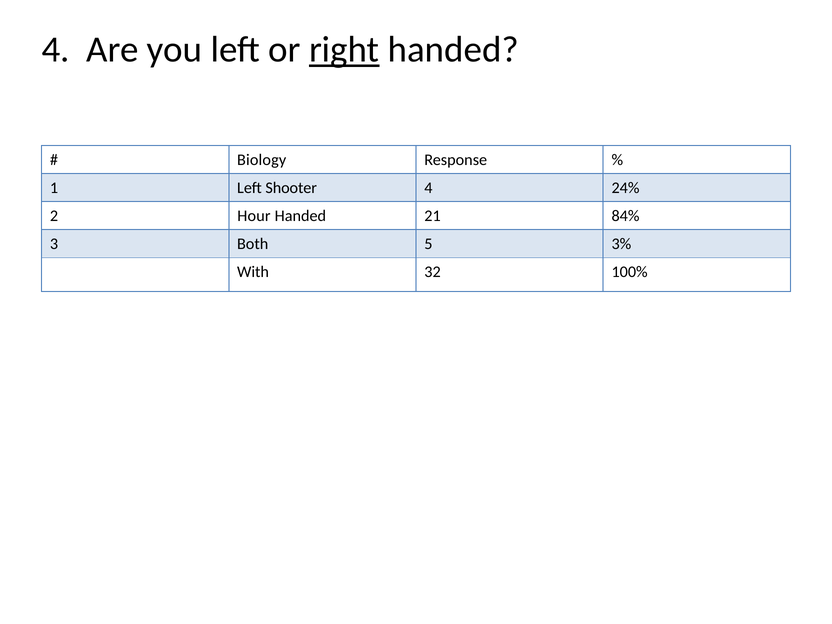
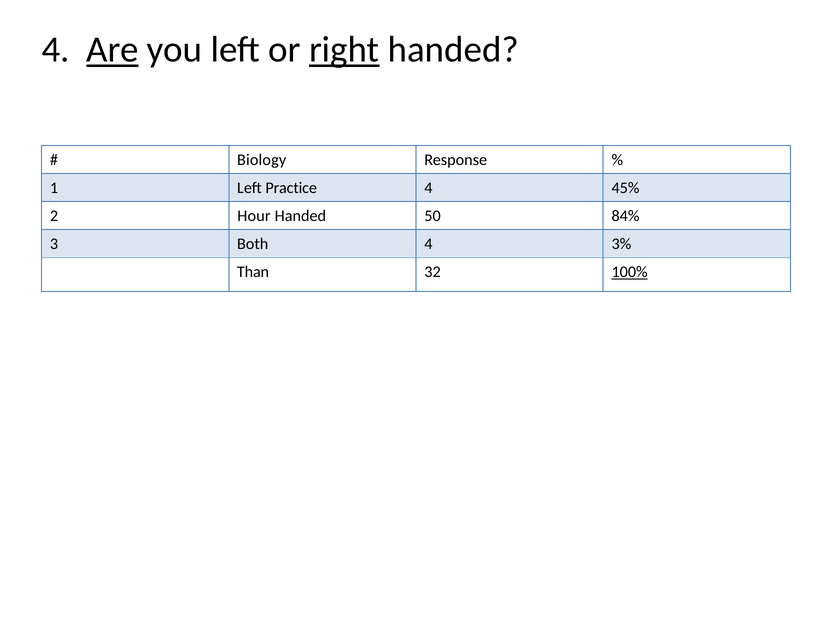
Are underline: none -> present (113, 50)
Shooter: Shooter -> Practice (291, 188)
24%: 24% -> 45% (625, 188)
21: 21 -> 50 (433, 216)
Both 5: 5 -> 4 (428, 244)
With: With -> Than (253, 272)
100% underline: none -> present (630, 272)
